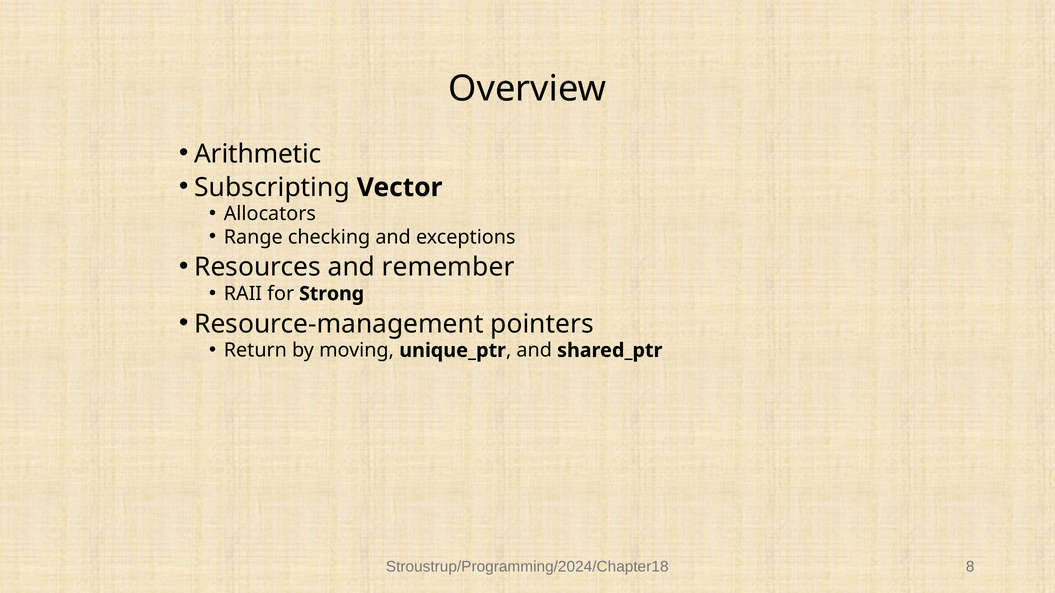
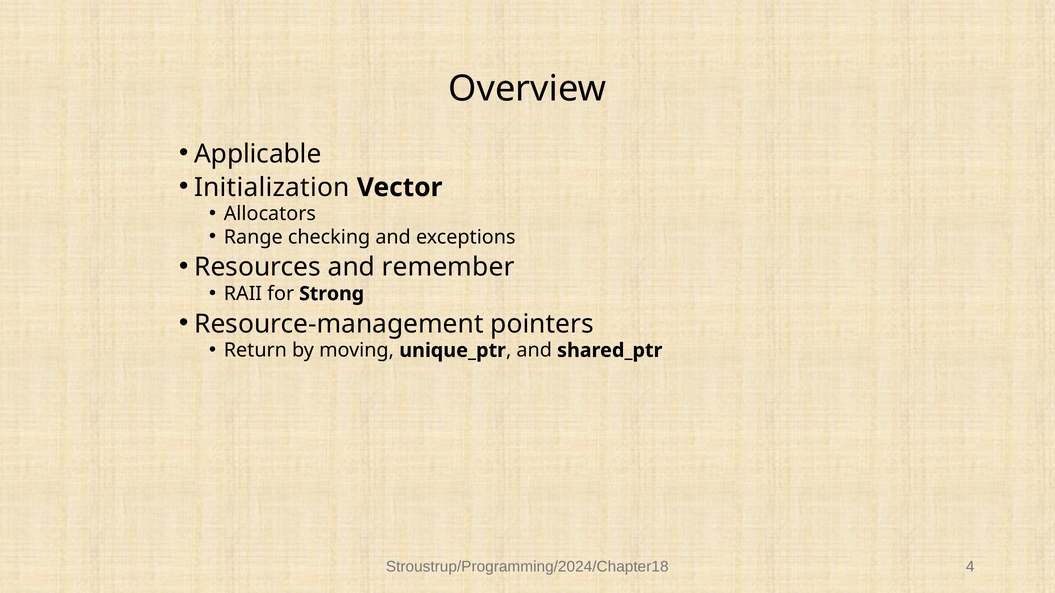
Arithmetic: Arithmetic -> Applicable (258, 154)
Subscripting: Subscripting -> Initialization (272, 188)
8: 8 -> 4 (970, 567)
